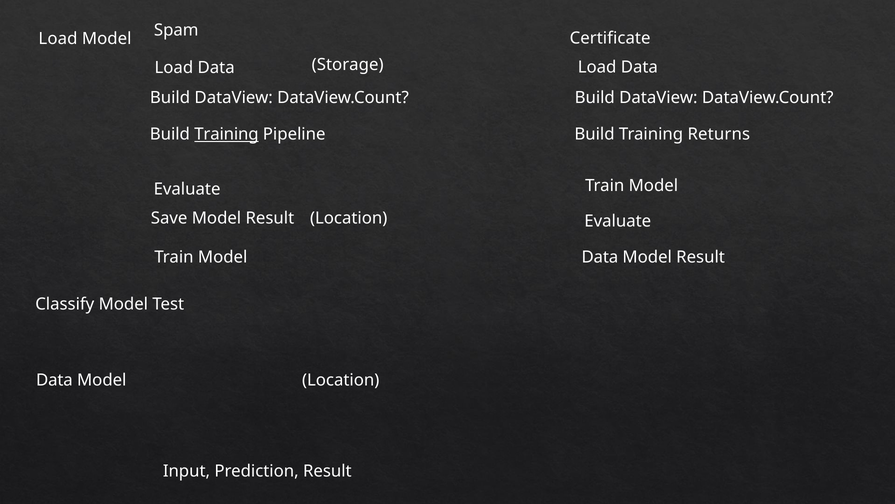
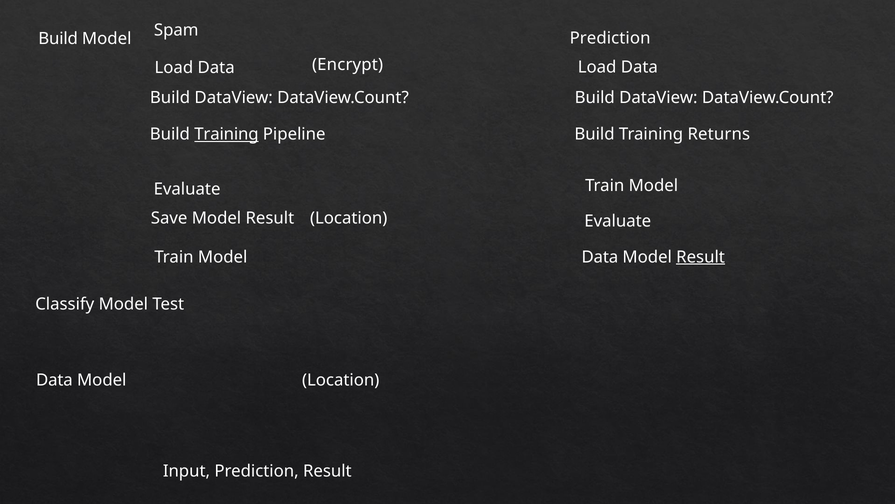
Certificate: Certificate -> Prediction (610, 38)
Load: Load -> Build (58, 39)
Storage: Storage -> Encrypt (348, 64)
Result underline: none -> present (701, 257)
